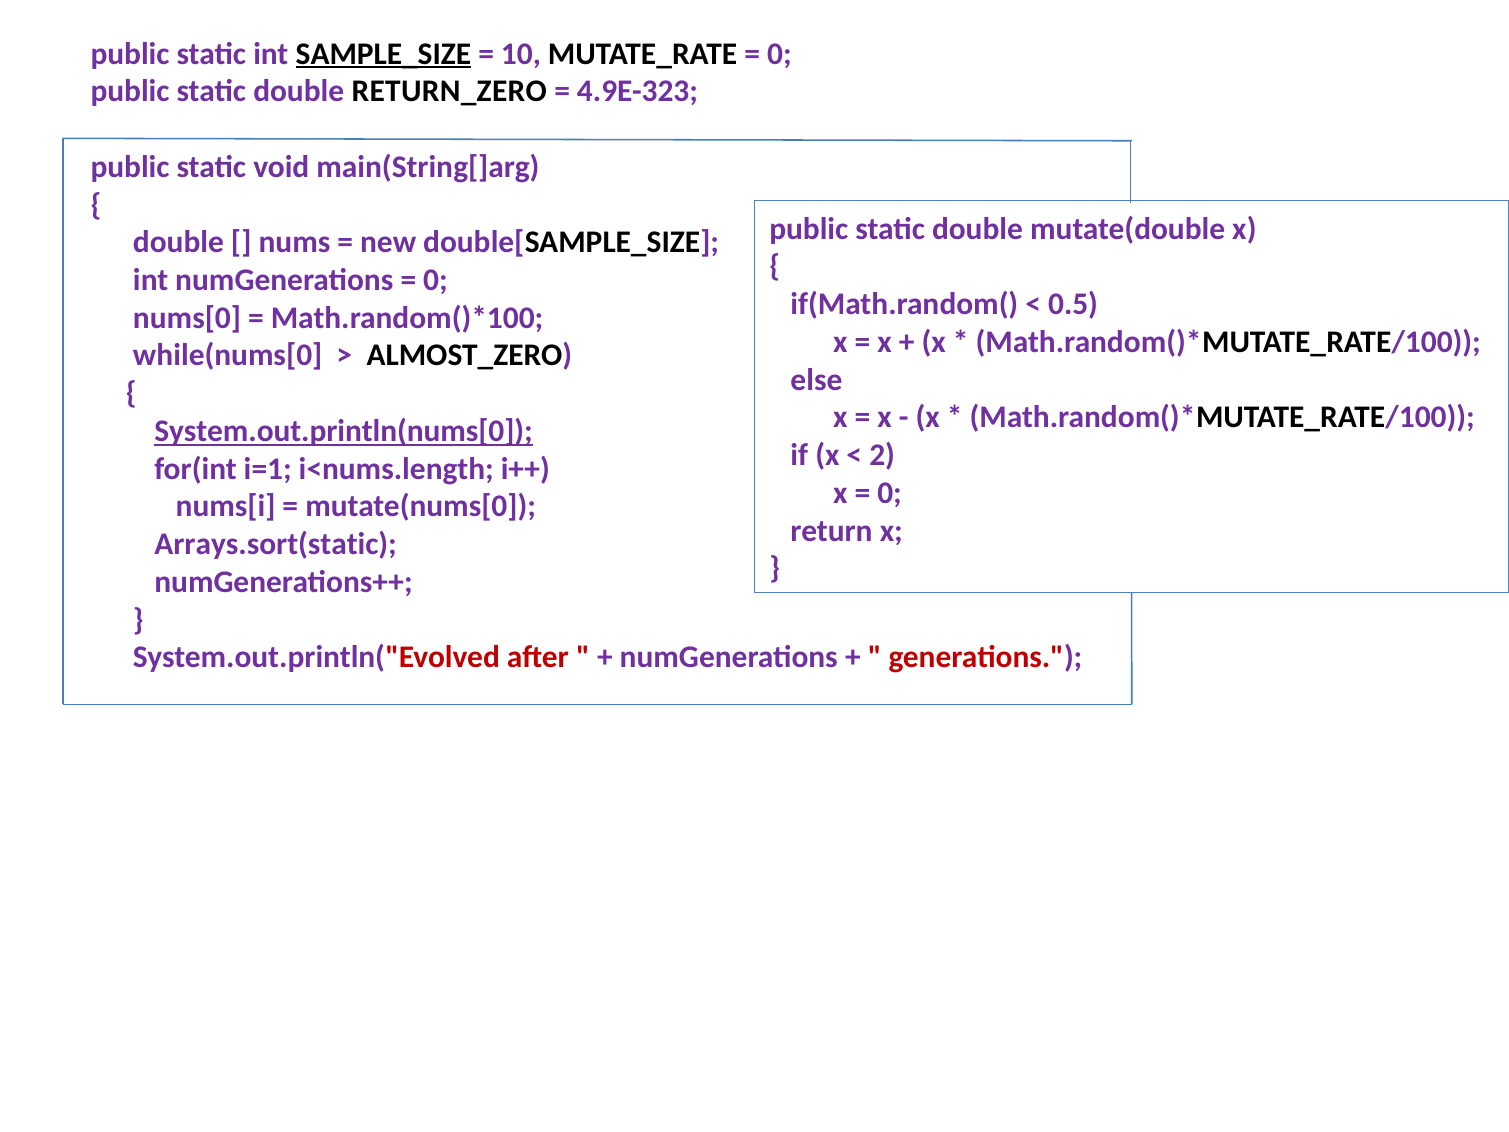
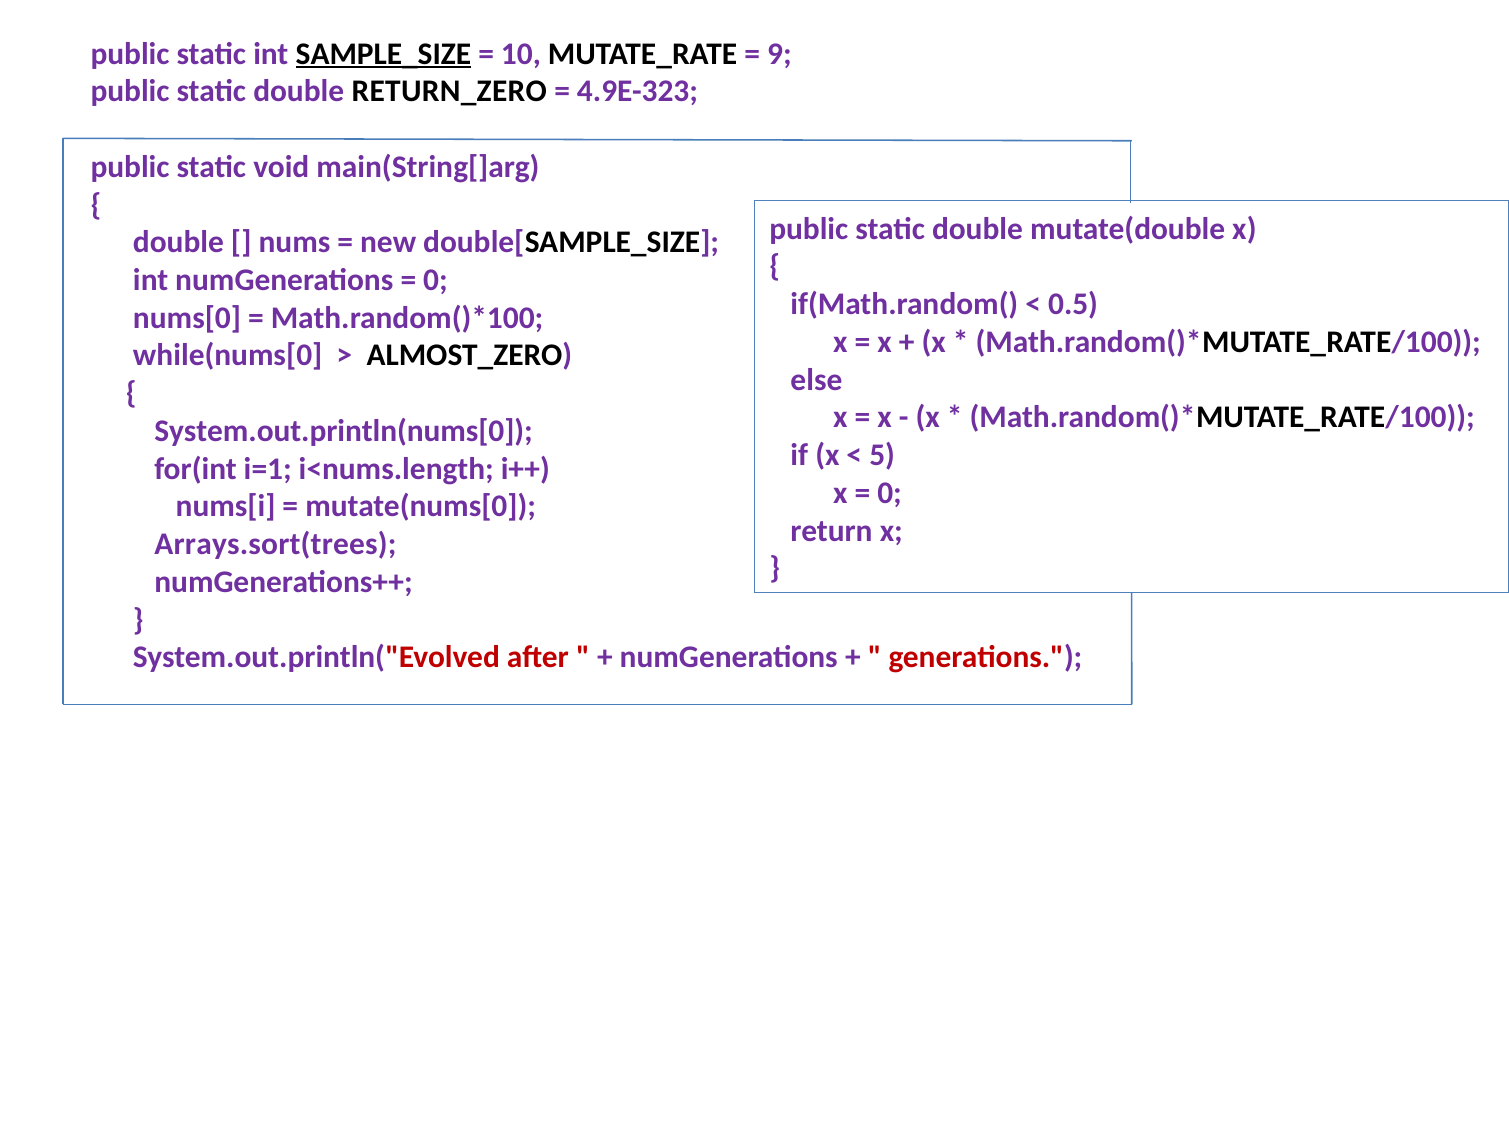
0: 0 -> 9 (779, 54)
System.out.println(nums[0 underline: present -> none (344, 431)
2: 2 -> 5 (882, 455)
Arrays.sort(static: Arrays.sort(static -> Arrays.sort(trees (275, 544)
